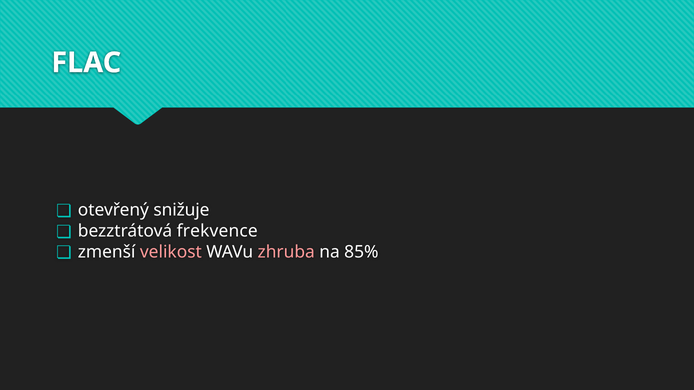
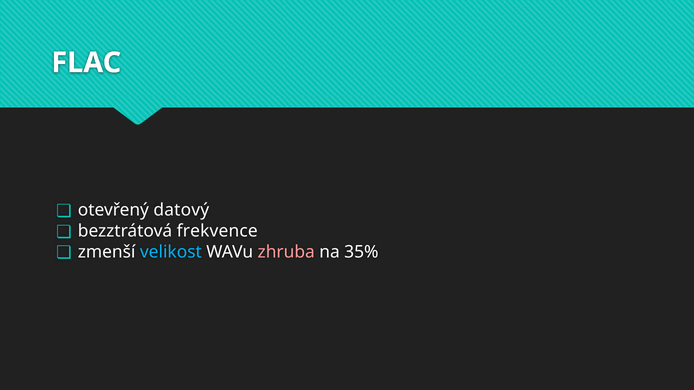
snižuje: snižuje -> datový (181, 210)
velikost colour: pink -> light blue (171, 252)
85%: 85% -> 35% (361, 252)
